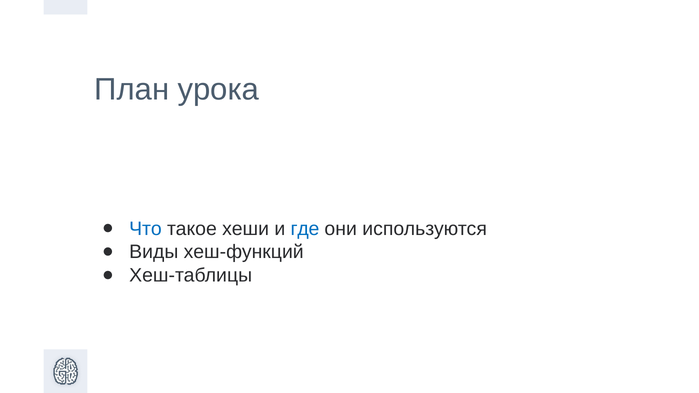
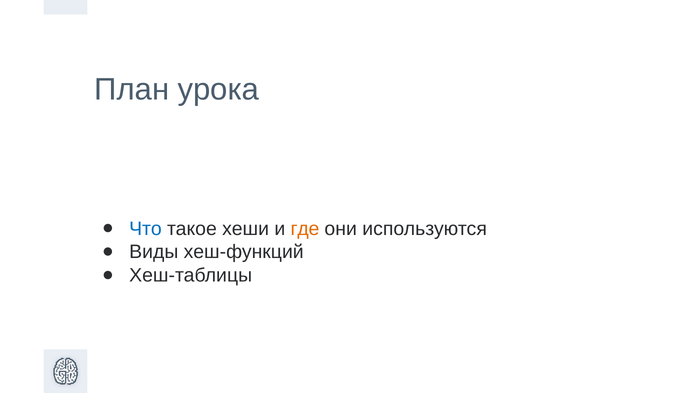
где colour: blue -> orange (305, 229)
